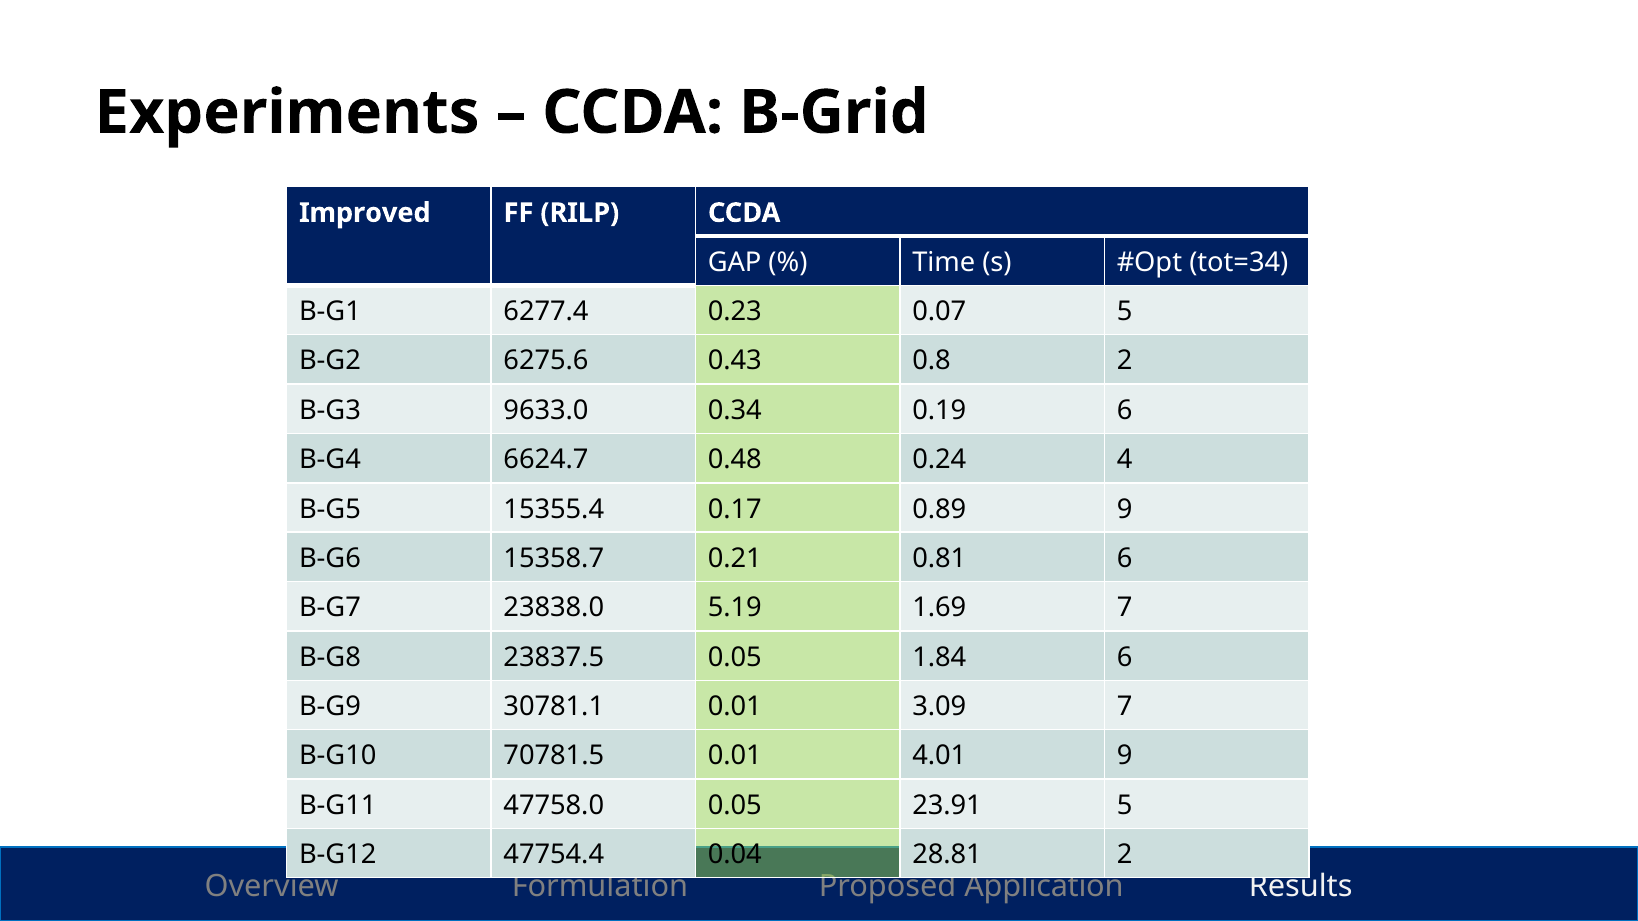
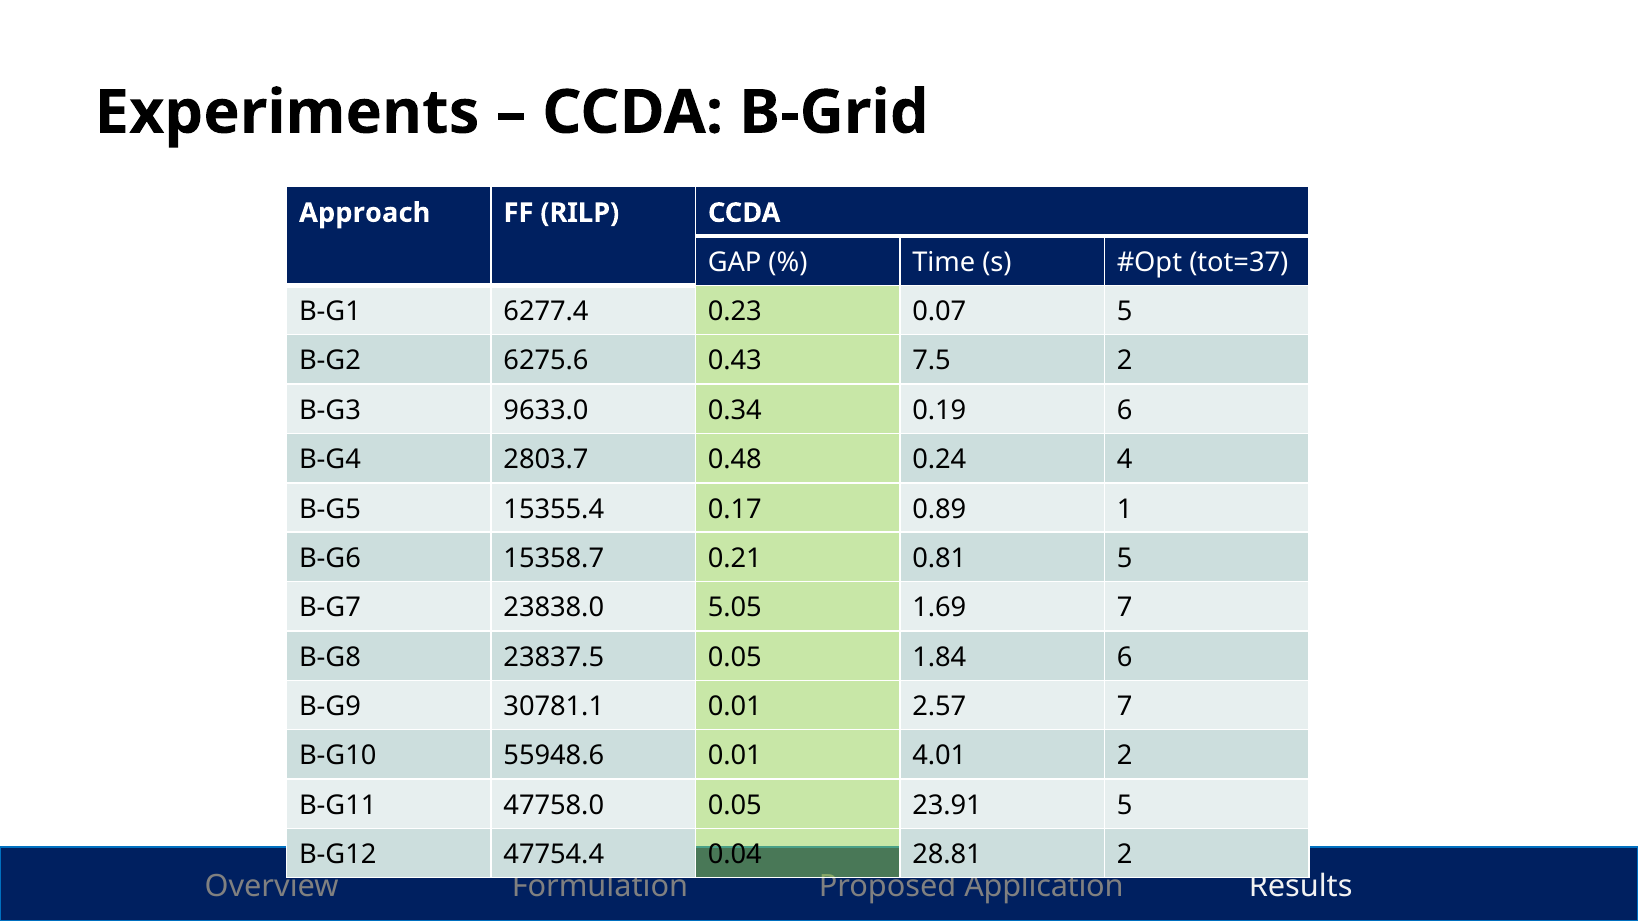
Improved: Improved -> Approach (365, 213)
tot=34: tot=34 -> tot=37 (1239, 262)
0.8: 0.8 -> 7.5 (932, 361)
6624.7: 6624.7 -> 2803.7 (546, 460)
0.89 9: 9 -> 1 (1125, 509)
0.81 6: 6 -> 5 (1125, 559)
5.19: 5.19 -> 5.05 (735, 608)
3.09: 3.09 -> 2.57 (939, 707)
70781.5: 70781.5 -> 55948.6 (554, 756)
4.01 9: 9 -> 2 (1125, 756)
